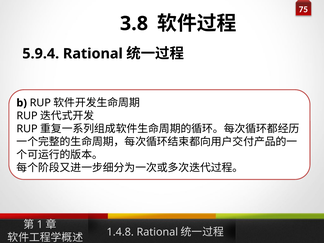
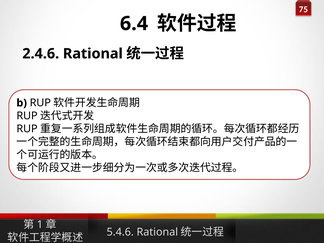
3.8: 3.8 -> 6.4 (134, 24)
5.9.4: 5.9.4 -> 2.4.6 (41, 54)
1.4.8: 1.4.8 -> 5.4.6 (120, 232)
